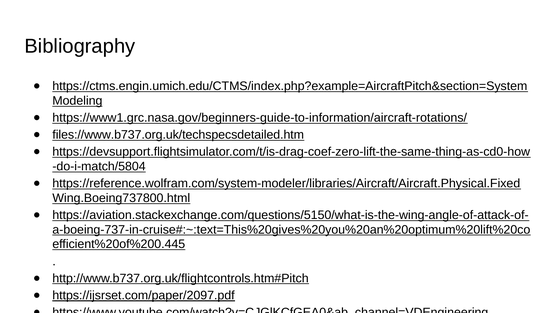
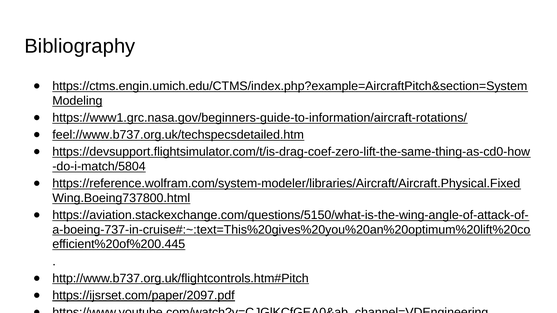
files://www.b737.org.uk/techspecsdetailed.htm: files://www.b737.org.uk/techspecsdetailed.htm -> feel://www.b737.org.uk/techspecsdetailed.htm (178, 135)
